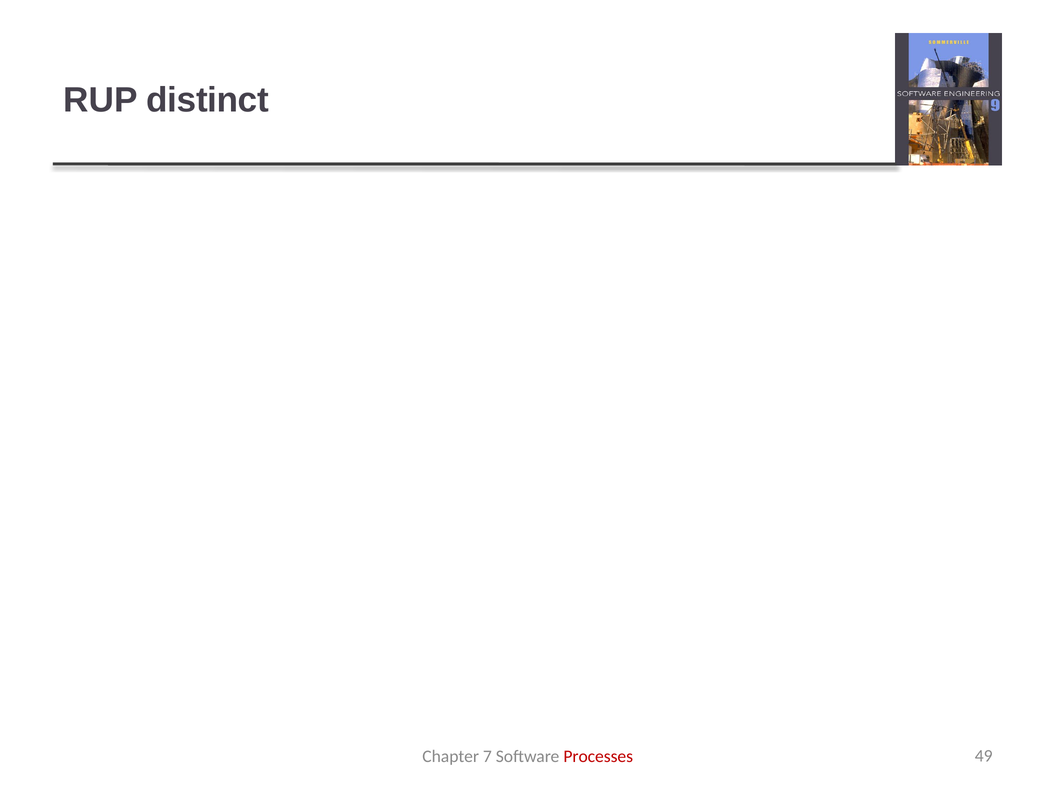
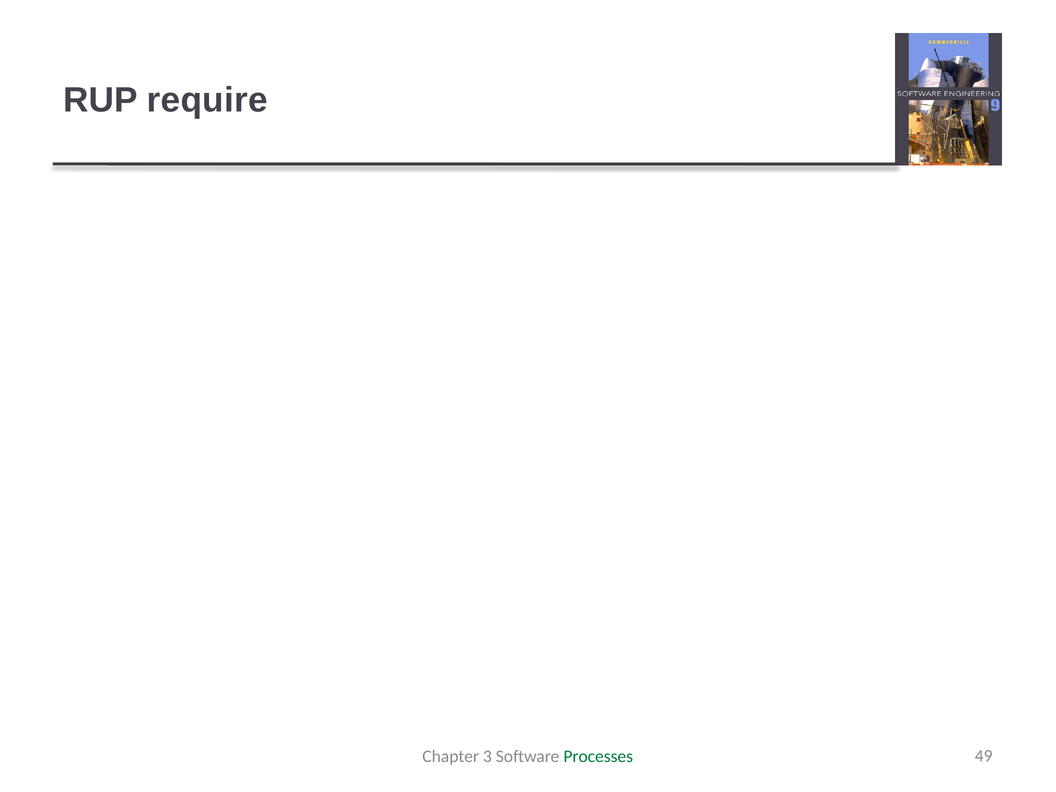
distinct: distinct -> require (207, 100)
7: 7 -> 3 (487, 756)
Processes colour: red -> green (598, 756)
